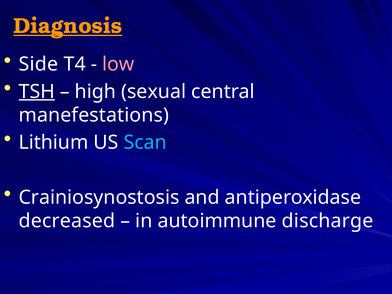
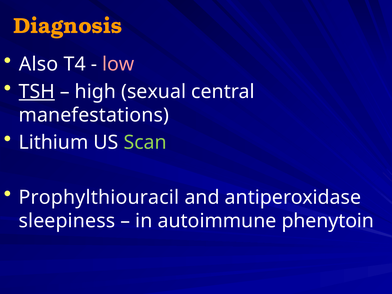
Diagnosis underline: present -> none (68, 26)
Side: Side -> Also (39, 64)
Scan colour: light blue -> light green (145, 142)
Crainiosynostosis: Crainiosynostosis -> Prophylthiouracil (99, 197)
decreased: decreased -> sleepiness (67, 221)
discharge: discharge -> phenytoin (328, 221)
